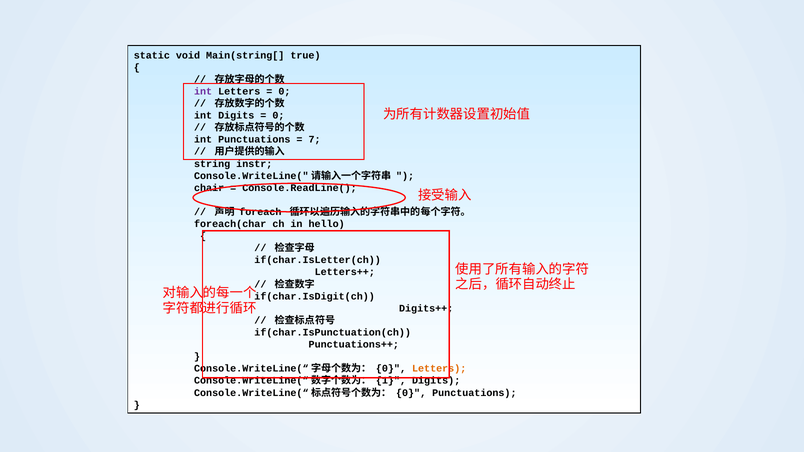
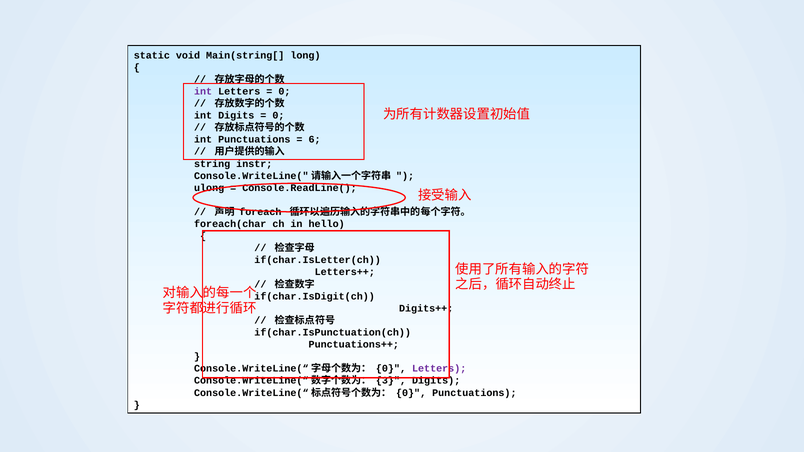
true: true -> long (305, 55)
7: 7 -> 6 (315, 140)
chair: chair -> ulong (209, 188)
Letters colour: orange -> purple (439, 369)
1: 1 -> 3 (391, 381)
